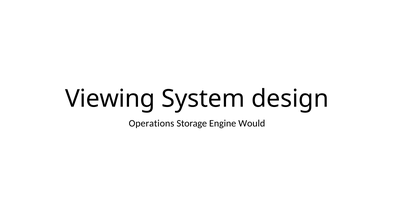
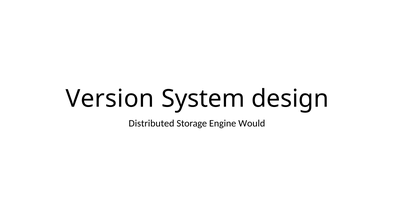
Viewing: Viewing -> Version (110, 98)
Operations: Operations -> Distributed (151, 123)
